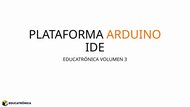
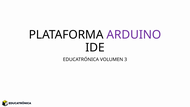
ARDUINO colour: orange -> purple (134, 35)
